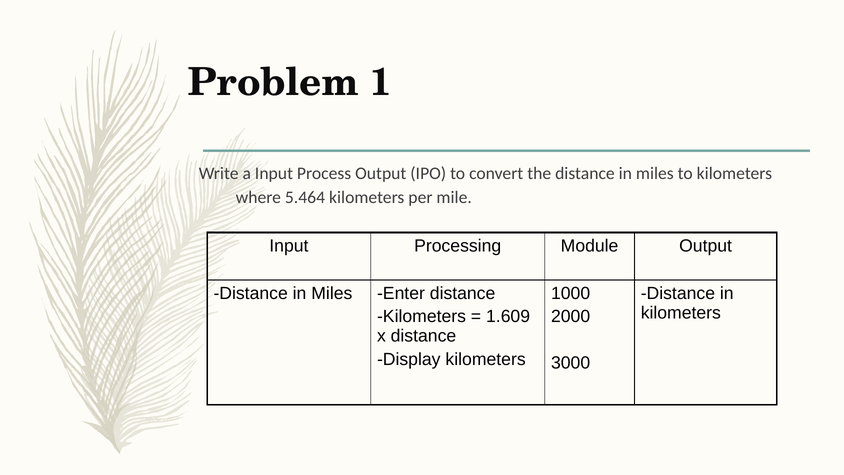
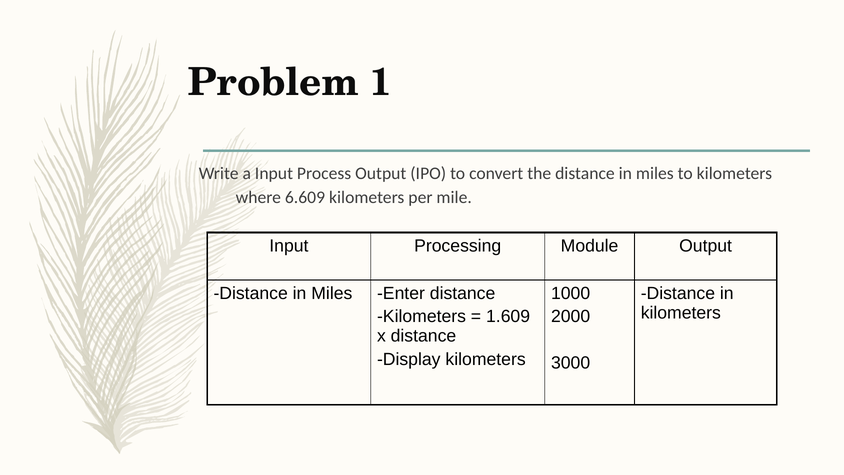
5.464: 5.464 -> 6.609 (305, 197)
